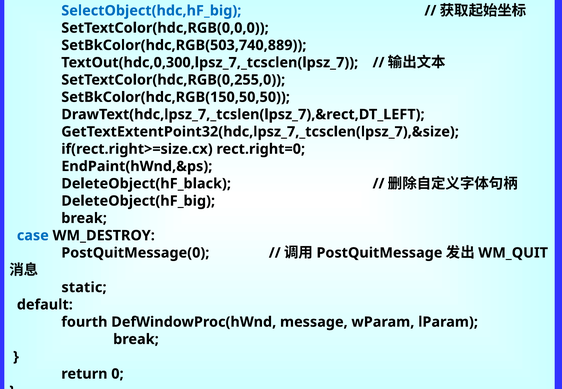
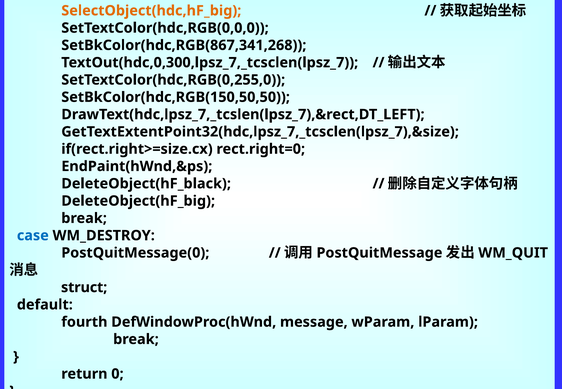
SelectObject(hdc,hF_big colour: blue -> orange (151, 11)
SetBkColor(hdc,RGB(503,740,889: SetBkColor(hdc,RGB(503,740,889 -> SetBkColor(hdc,RGB(867,341,268 (184, 45)
static: static -> struct (84, 287)
